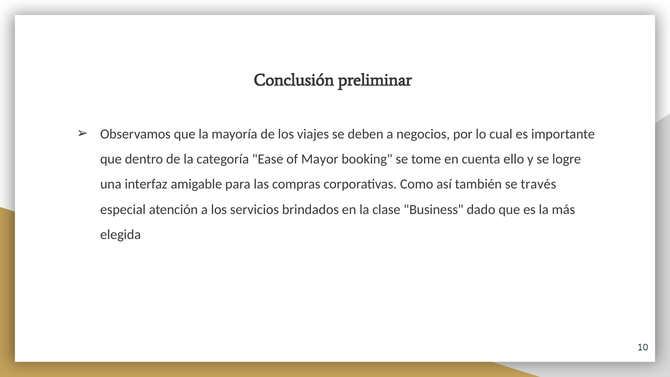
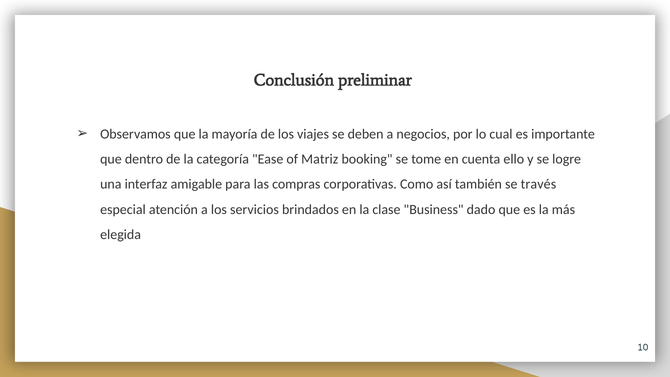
Mayor: Mayor -> Matriz (320, 159)
